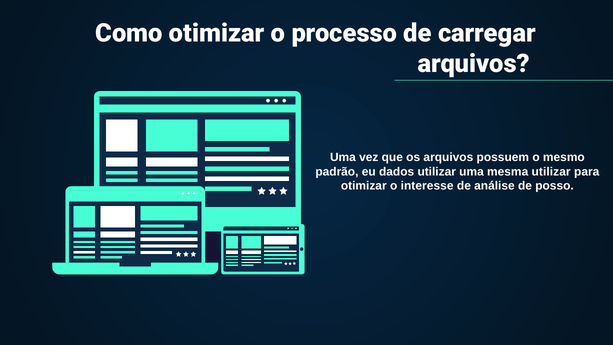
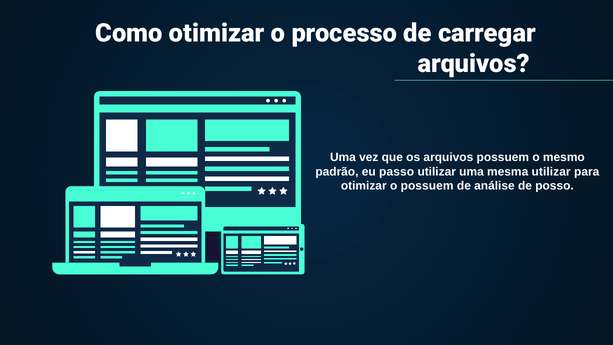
dados: dados -> passo (397, 172)
o interesse: interesse -> possuem (427, 186)
